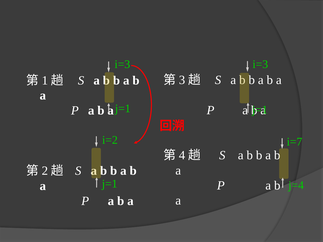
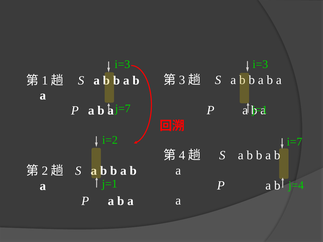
j=1: j=1 -> j=7 (123, 109)
